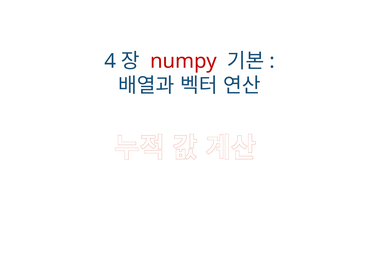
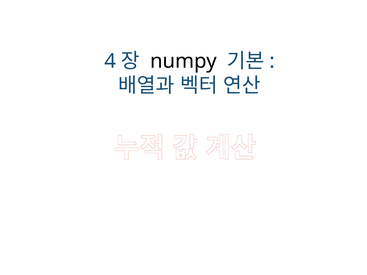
numpy colour: red -> black (183, 61)
